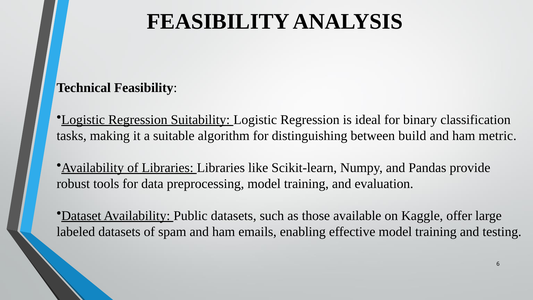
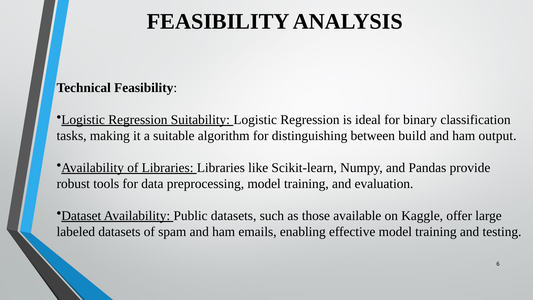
metric: metric -> output (498, 136)
